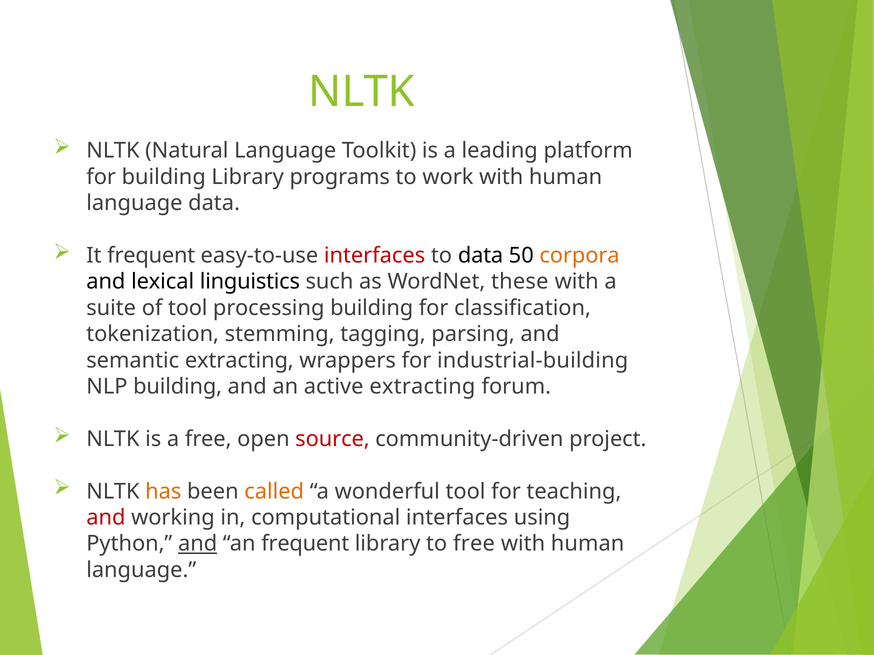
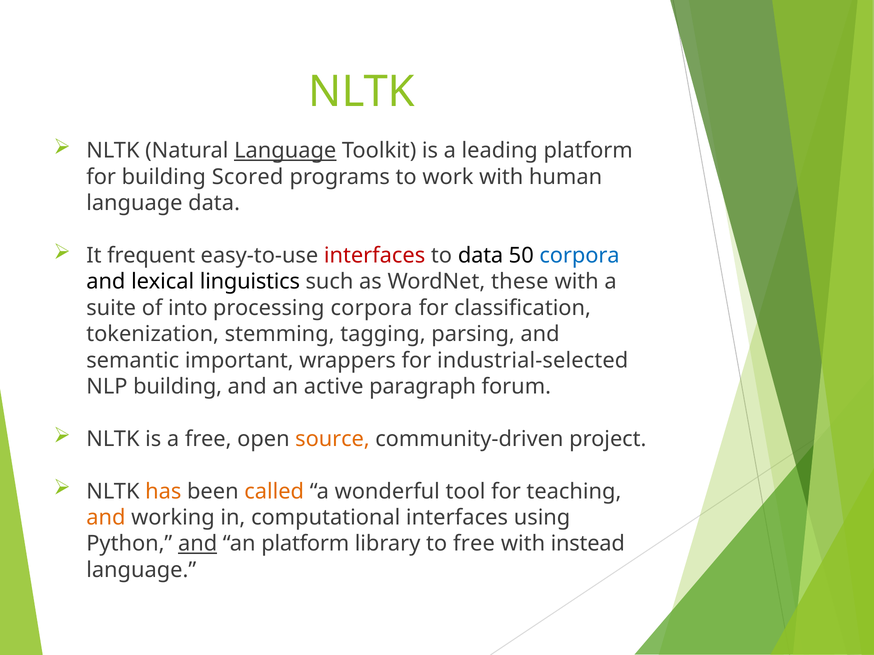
Language underline: none -> present (285, 151)
building Library: Library -> Scored (248, 177)
corpora colour: orange -> blue (580, 256)
of tool: tool -> into (188, 308)
processing building: building -> corpora (372, 308)
semantic extracting: extracting -> important (239, 361)
industrial-building: industrial-building -> industrial-selected (533, 361)
active extracting: extracting -> paragraph (423, 387)
source colour: red -> orange (332, 439)
and colour: red -> orange (106, 518)
an frequent: frequent -> platform (305, 544)
human: human -> instead (588, 544)
